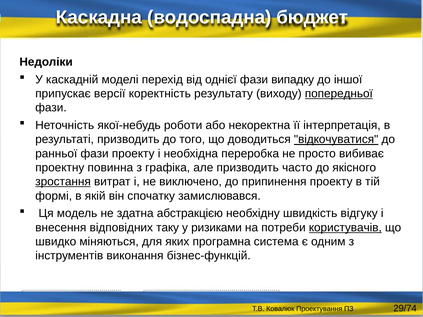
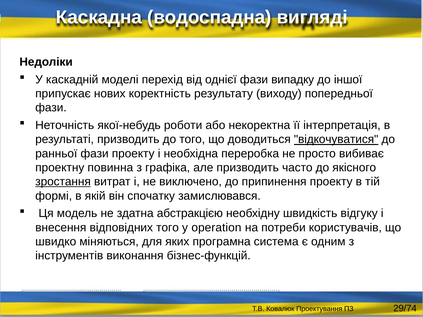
бюджет: бюджет -> вигляді (312, 17)
версії: версії -> нових (110, 94)
попередньої underline: present -> none (339, 94)
відповідних таку: таку -> того (168, 228)
ризиками: ризиками -> operation (216, 228)
користувачів underline: present -> none (345, 228)
